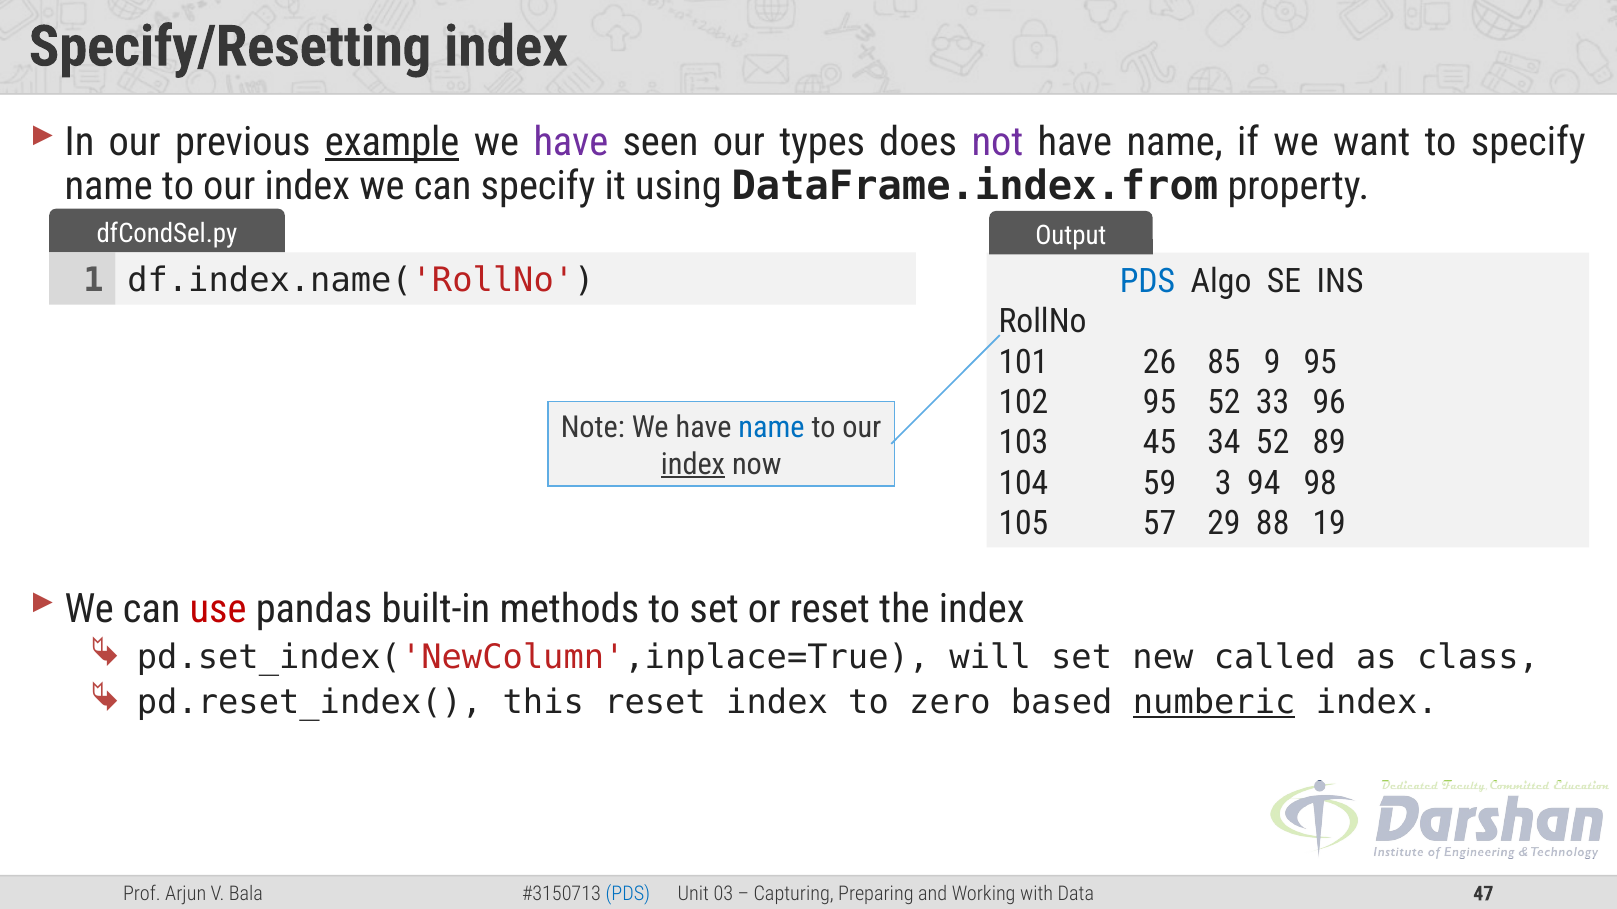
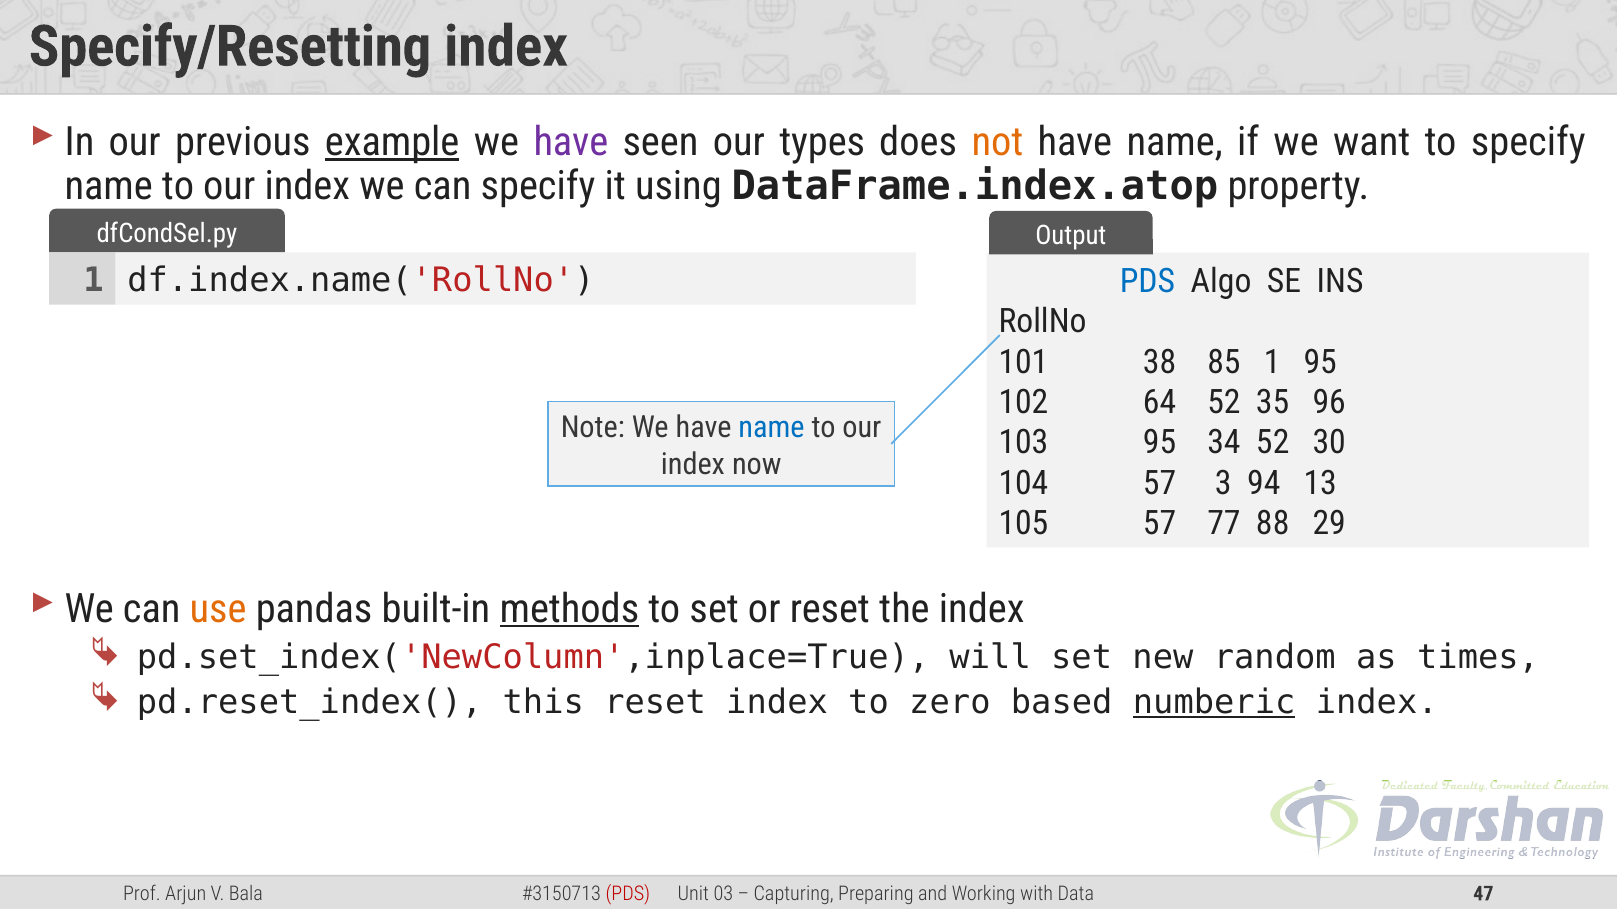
not colour: purple -> orange (997, 142)
DataFrame.index.from: DataFrame.index.from -> DataFrame.index.atop (975, 186)
26: 26 -> 38 (1160, 362)
85 9: 9 -> 1 (1272, 362)
102 95: 95 -> 64 (1160, 403)
33: 33 -> 35 (1273, 403)
103 45: 45 -> 95 (1160, 443)
89: 89 -> 30 (1329, 443)
index underline: present -> none (693, 464)
104 59: 59 -> 57 (1160, 483)
98: 98 -> 13 (1320, 483)
29: 29 -> 77 (1224, 524)
19: 19 -> 29 (1329, 524)
use colour: red -> orange (218, 609)
methods underline: none -> present (569, 609)
called: called -> random (1275, 658)
class: class -> times (1478, 658)
PDS colour: blue -> red (628, 894)
